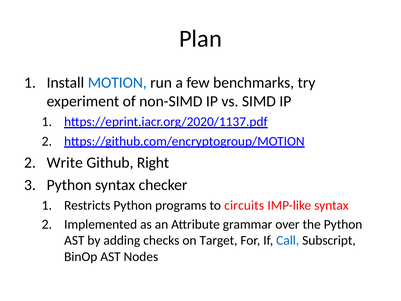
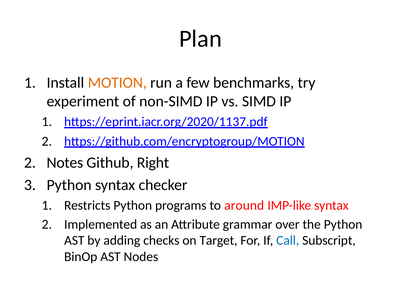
MOTION colour: blue -> orange (117, 83)
Write: Write -> Notes (65, 163)
circuits: circuits -> around (244, 205)
